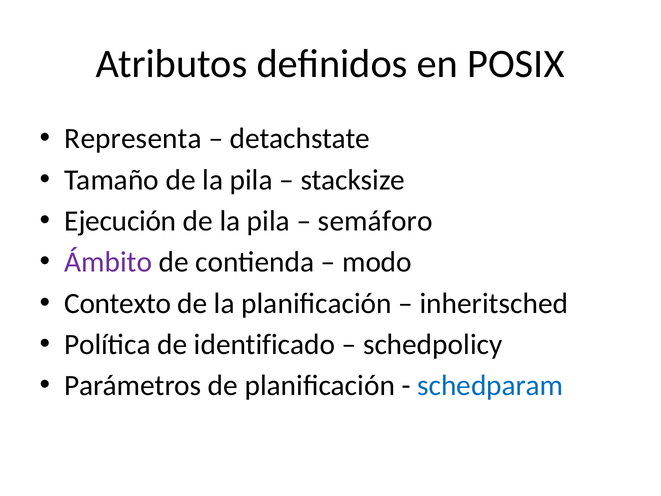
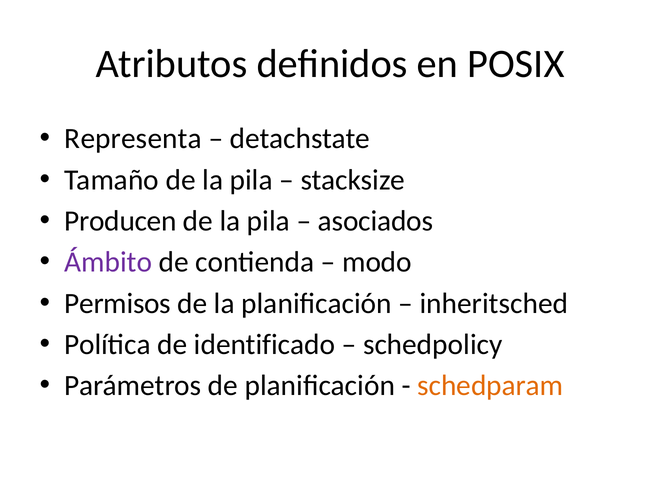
Ejecución: Ejecución -> Producen (120, 221)
semáforo: semáforo -> asociados (376, 221)
Contexto: Contexto -> Permisos (118, 303)
schedparam colour: blue -> orange (490, 386)
